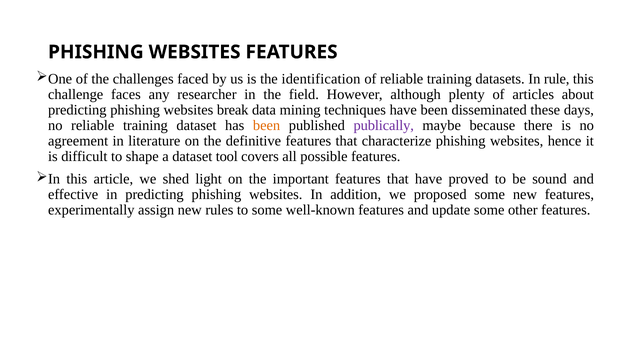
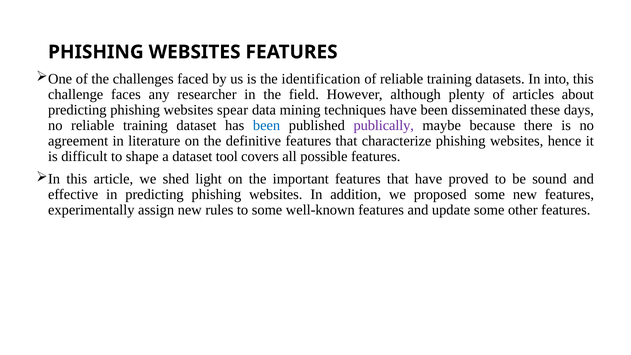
rule: rule -> into (557, 79)
break: break -> spear (233, 110)
been colour: orange -> blue (267, 126)
